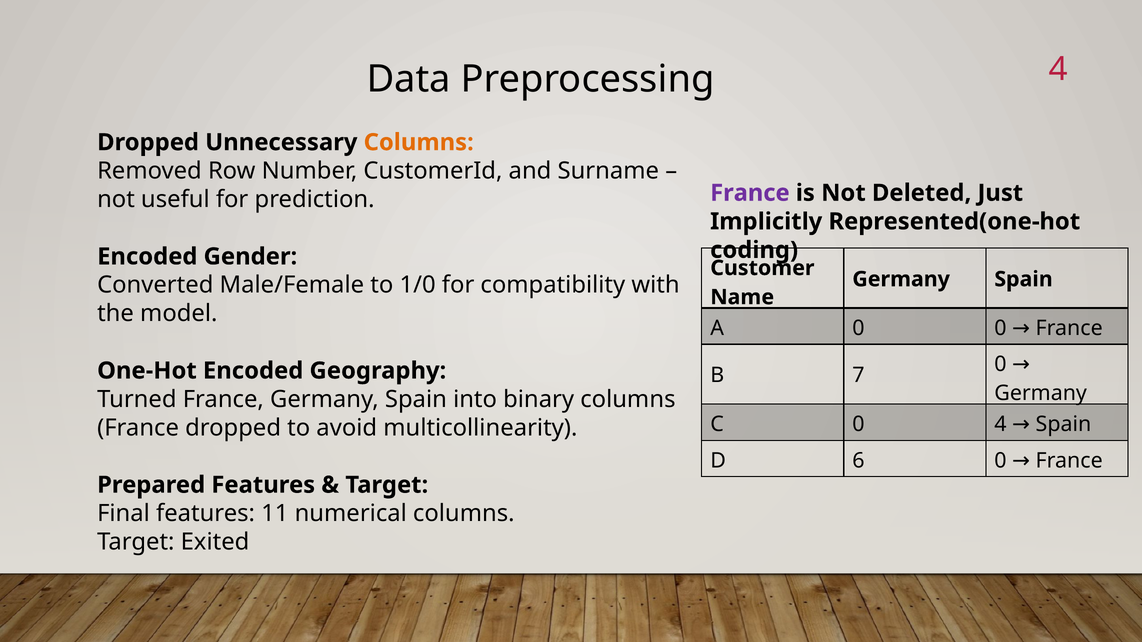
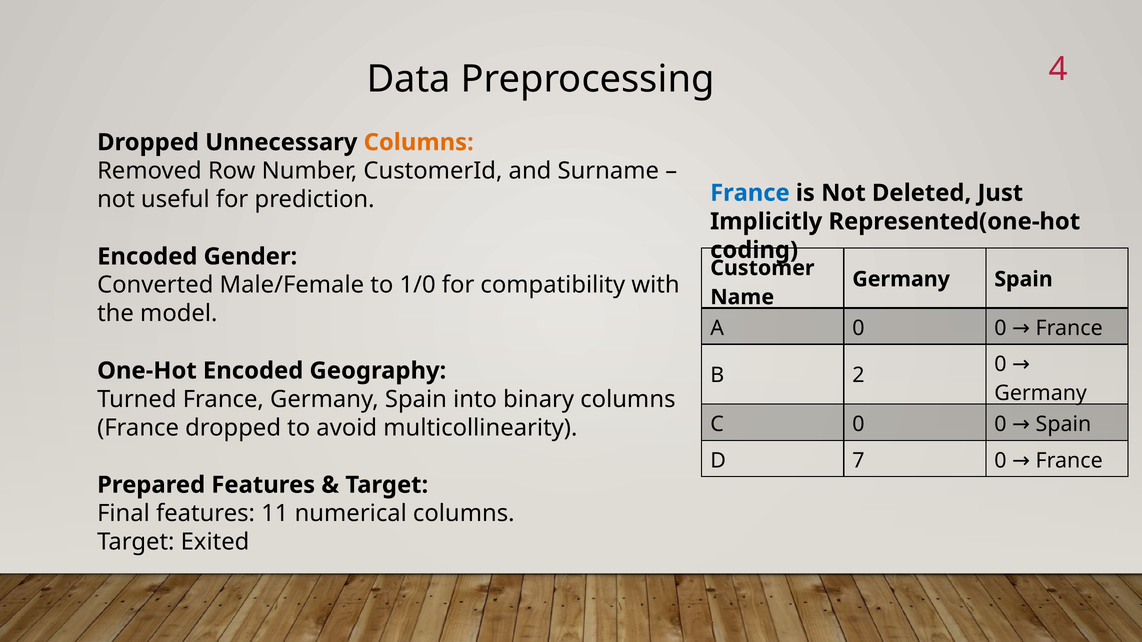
France colour: purple -> blue (750, 193)
7: 7 -> 2 (858, 376)
C 0 4: 4 -> 0 (1000, 424)
6: 6 -> 7 (858, 461)
